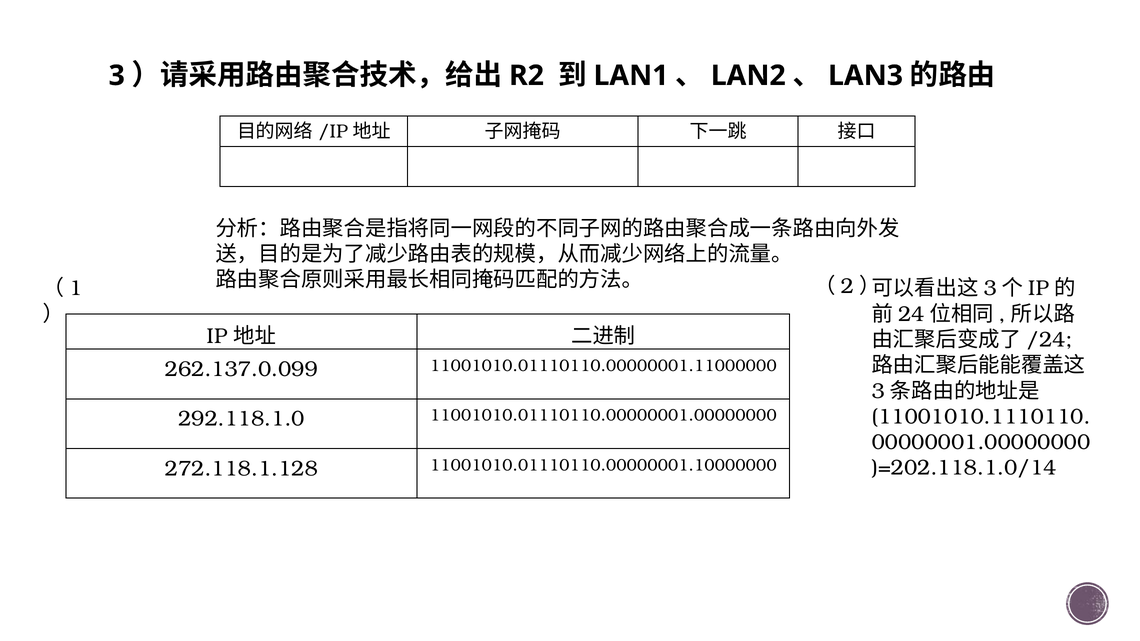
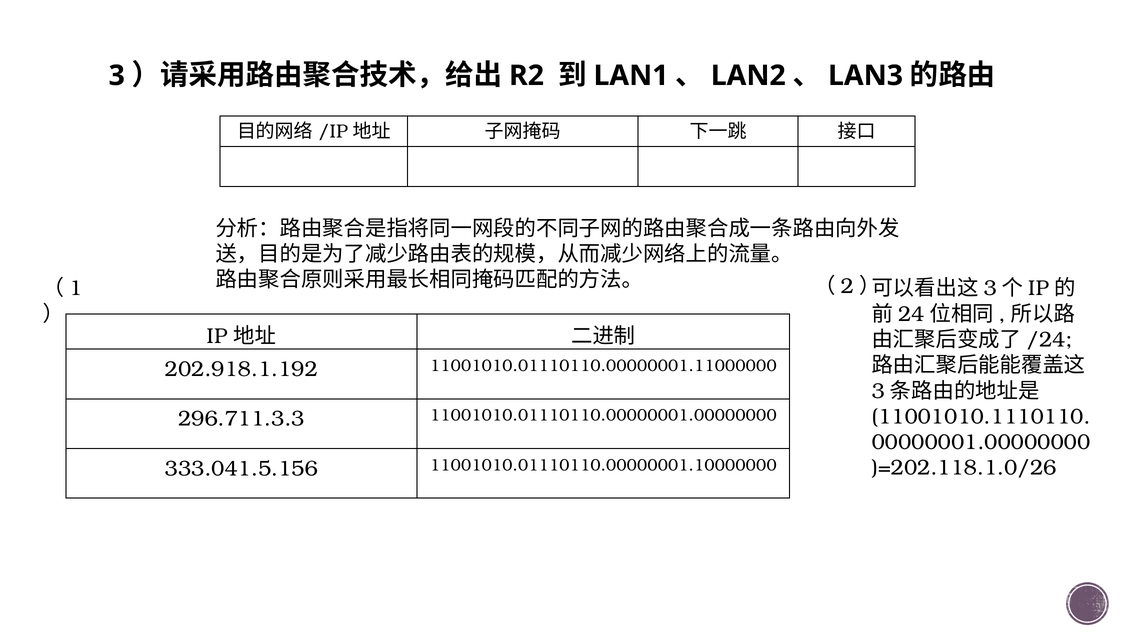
262.137.0.099: 262.137.0.099 -> 202.918.1.192 (241, 369)
292.118.1.0: 292.118.1.0 -> 296.711.3.3 (241, 419)
)=202.118.1.0/14: )=202.118.1.0/14 -> )=202.118.1.0/26 (964, 468)
272.118.1.128: 272.118.1.128 -> 333.041.5.156 (241, 469)
